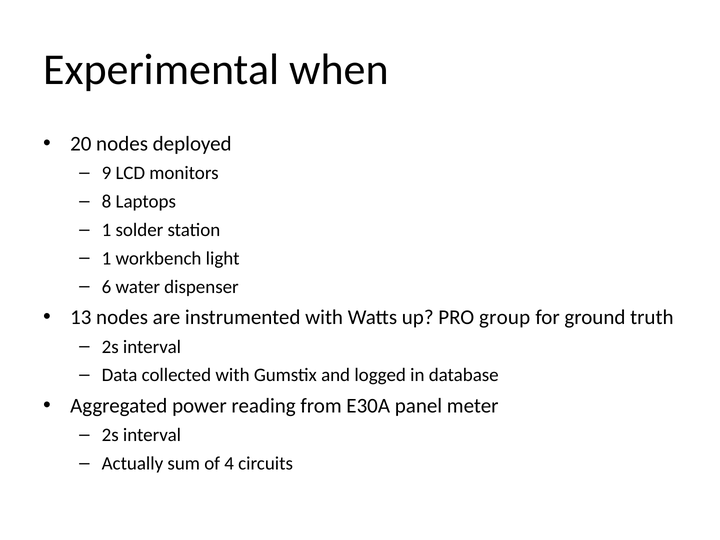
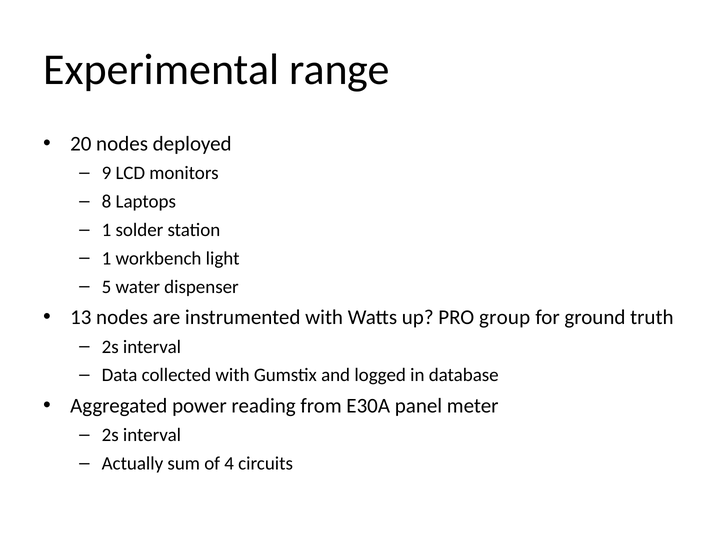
when: when -> range (339, 70)
6: 6 -> 5 (107, 287)
